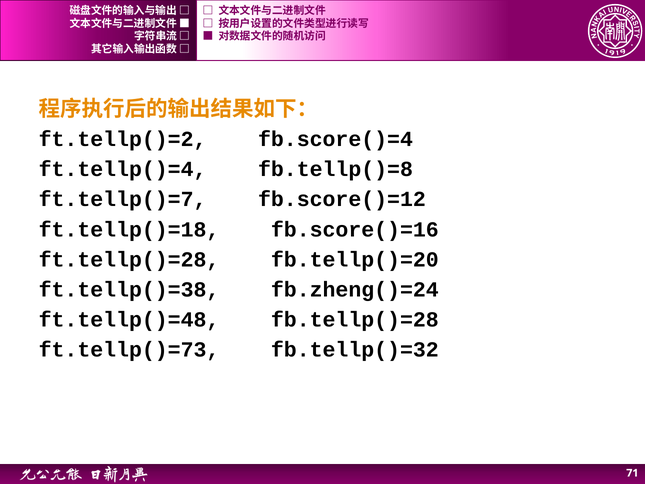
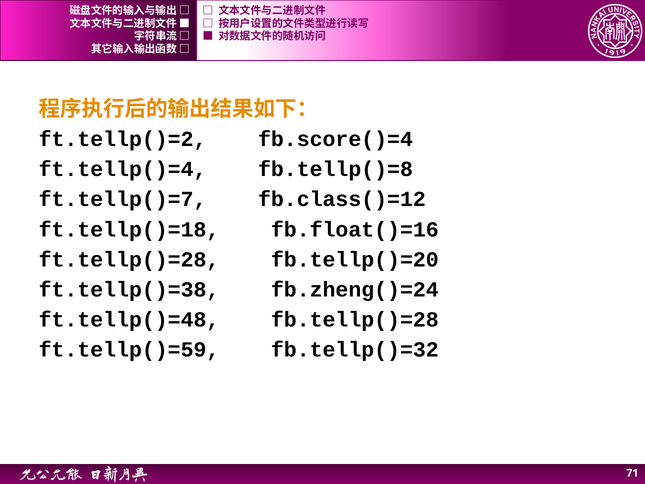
fb.score()=12: fb.score()=12 -> fb.class()=12 (342, 199)
fb.score()=16: fb.score()=16 -> fb.float()=16 (355, 229)
ft.tellp()=73: ft.tellp()=73 -> ft.tellp()=59 (129, 350)
